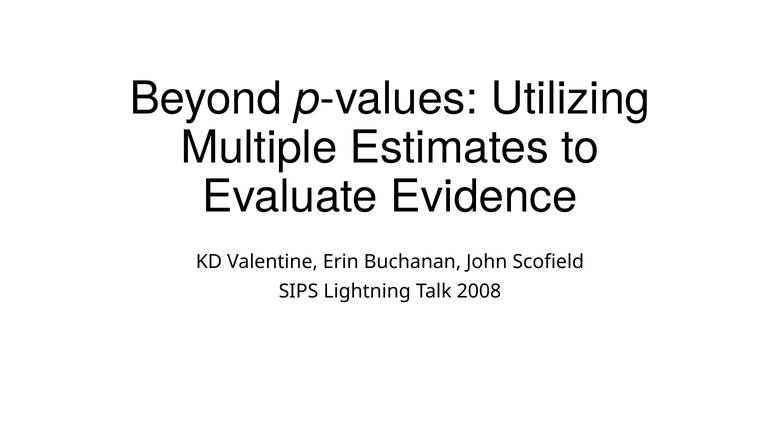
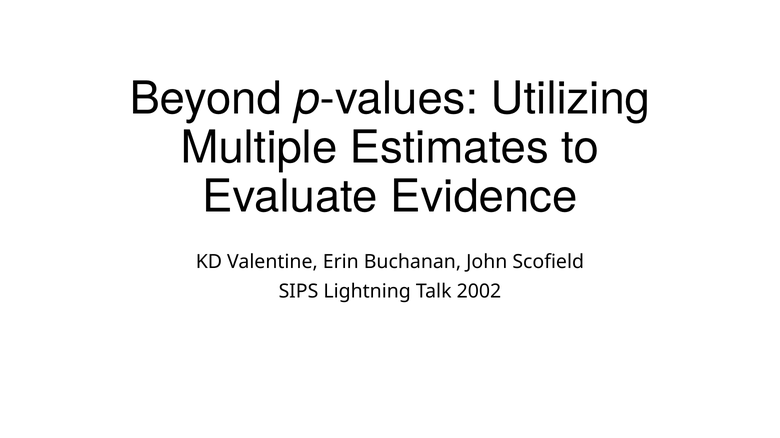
2008: 2008 -> 2002 (479, 292)
